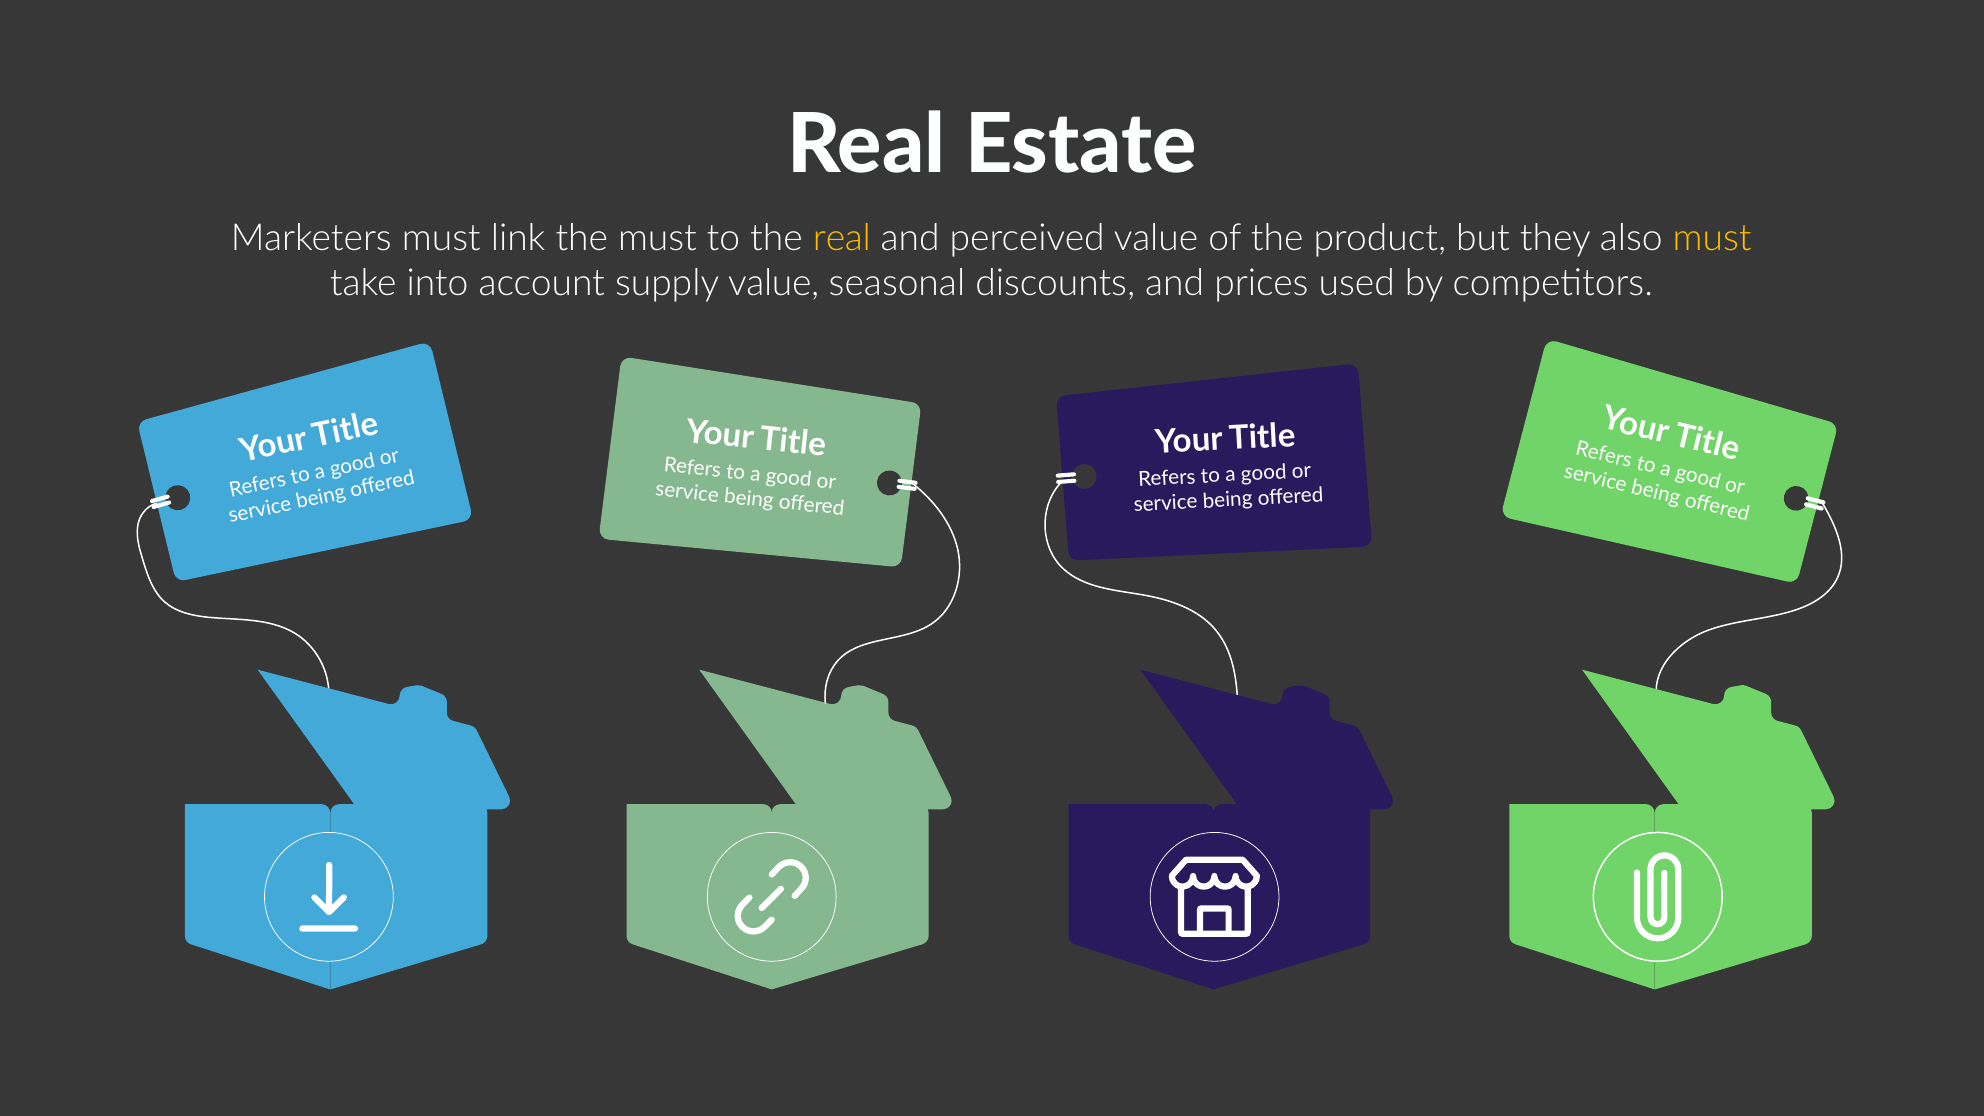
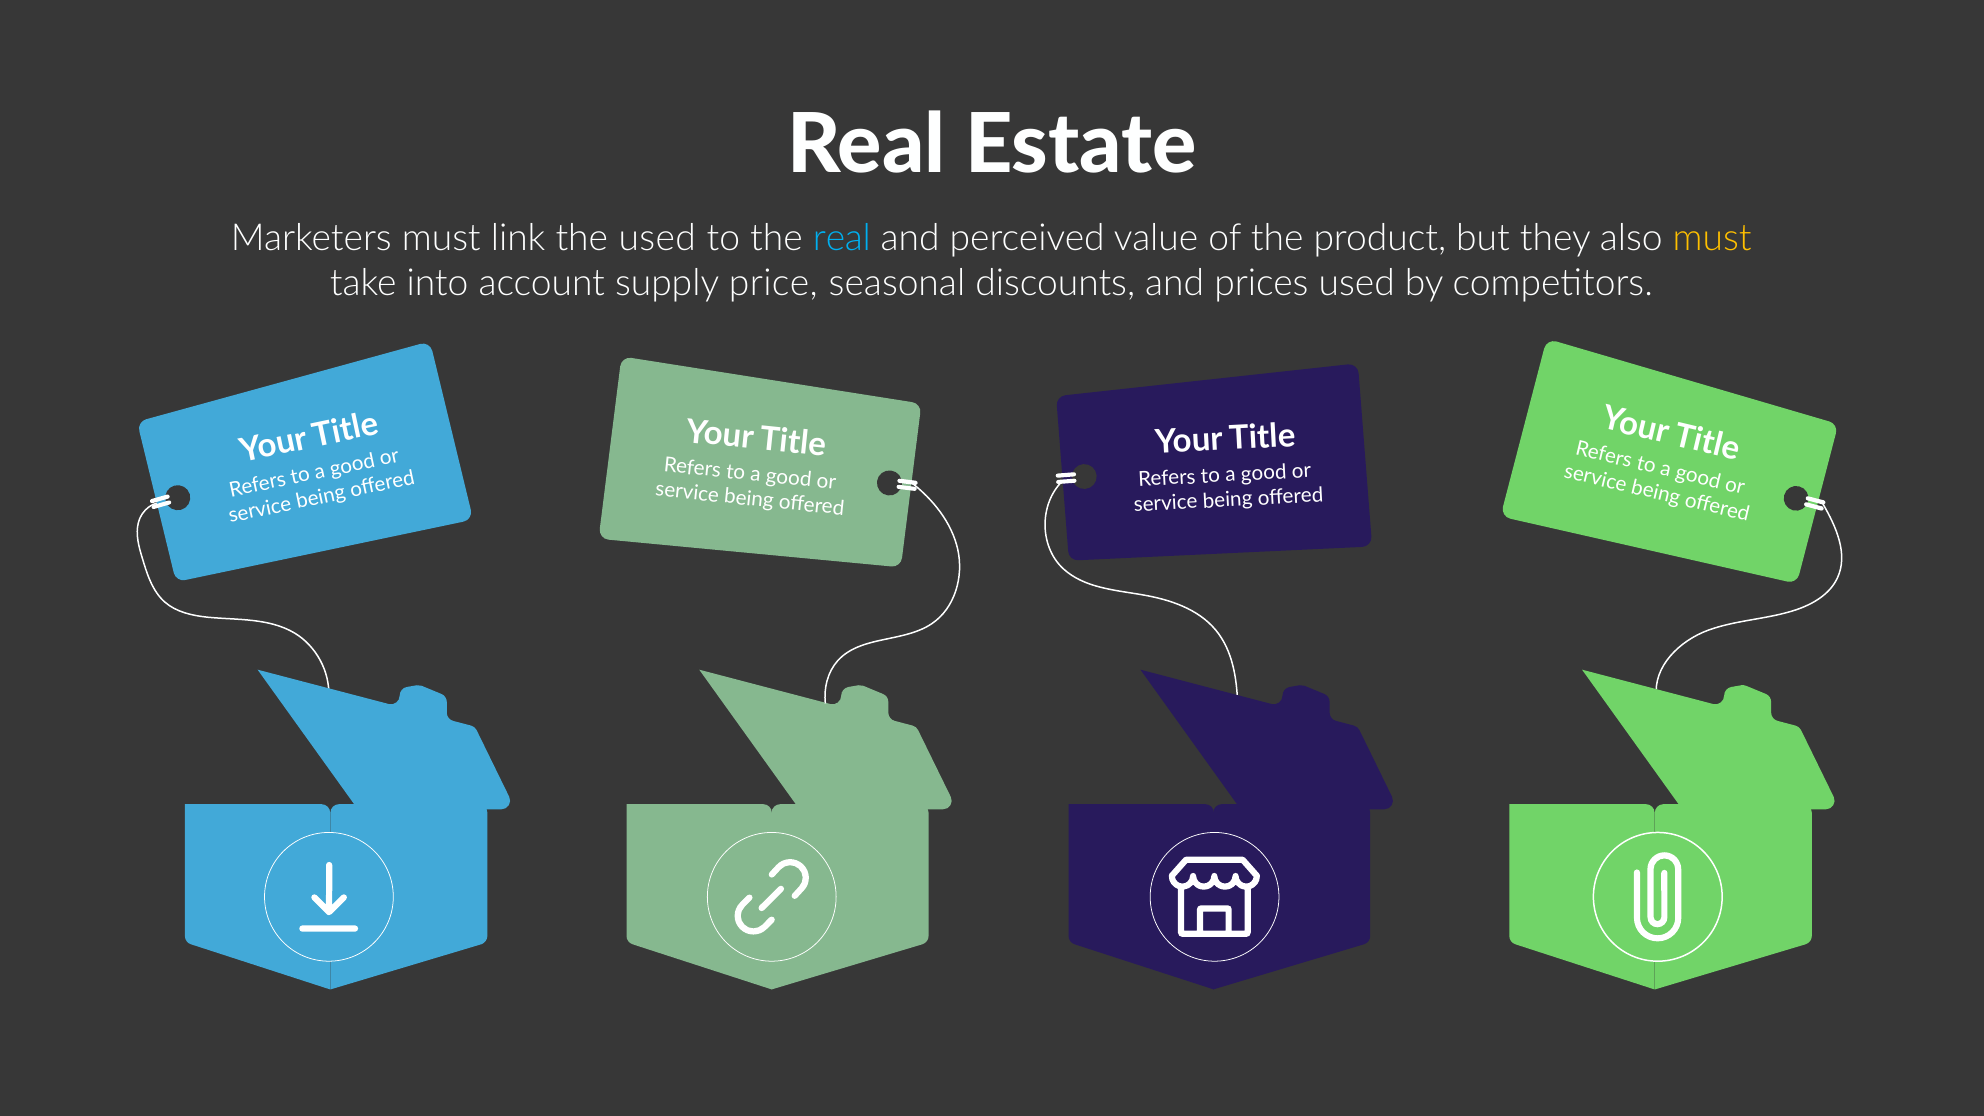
the must: must -> used (657, 239)
real colour: yellow -> light blue (842, 239)
supply value: value -> price (773, 283)
